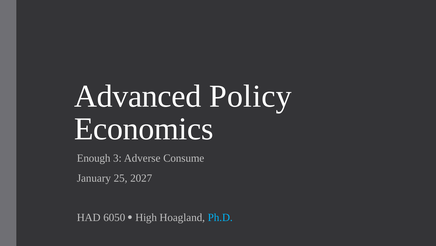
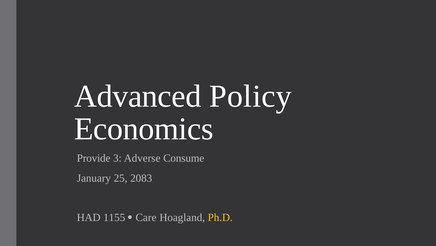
Enough: Enough -> Provide (94, 158)
2027: 2027 -> 2083 (141, 178)
6050: 6050 -> 1155 (114, 217)
High: High -> Care (146, 217)
Ph.D colour: light blue -> yellow (220, 217)
